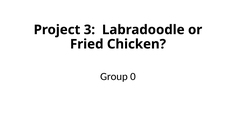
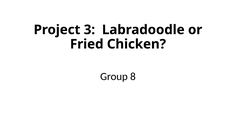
0: 0 -> 8 (133, 76)
